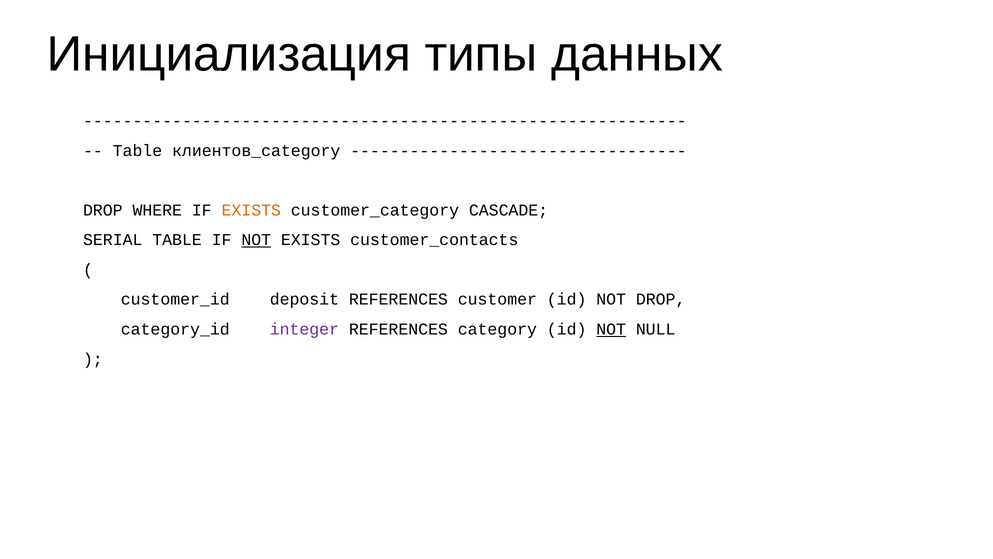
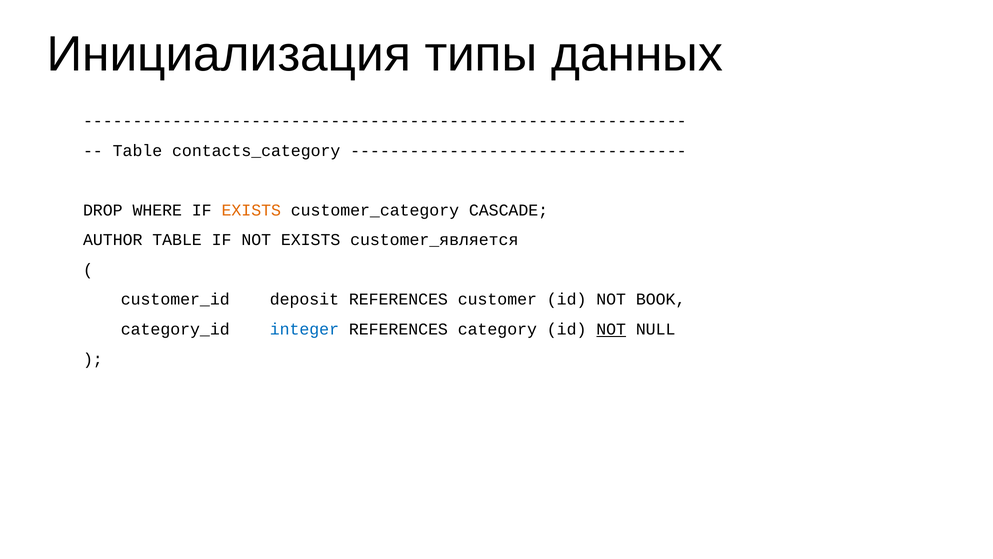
клиентов_category: клиентов_category -> contacts_category (256, 150)
SERIAL: SERIAL -> AUTHOR (113, 240)
NOT underline: present -> none (256, 240)
customer_contacts: customer_contacts -> customer_является (434, 240)
NOT DROP: DROP -> BOOK (661, 299)
integer colour: purple -> blue (304, 329)
